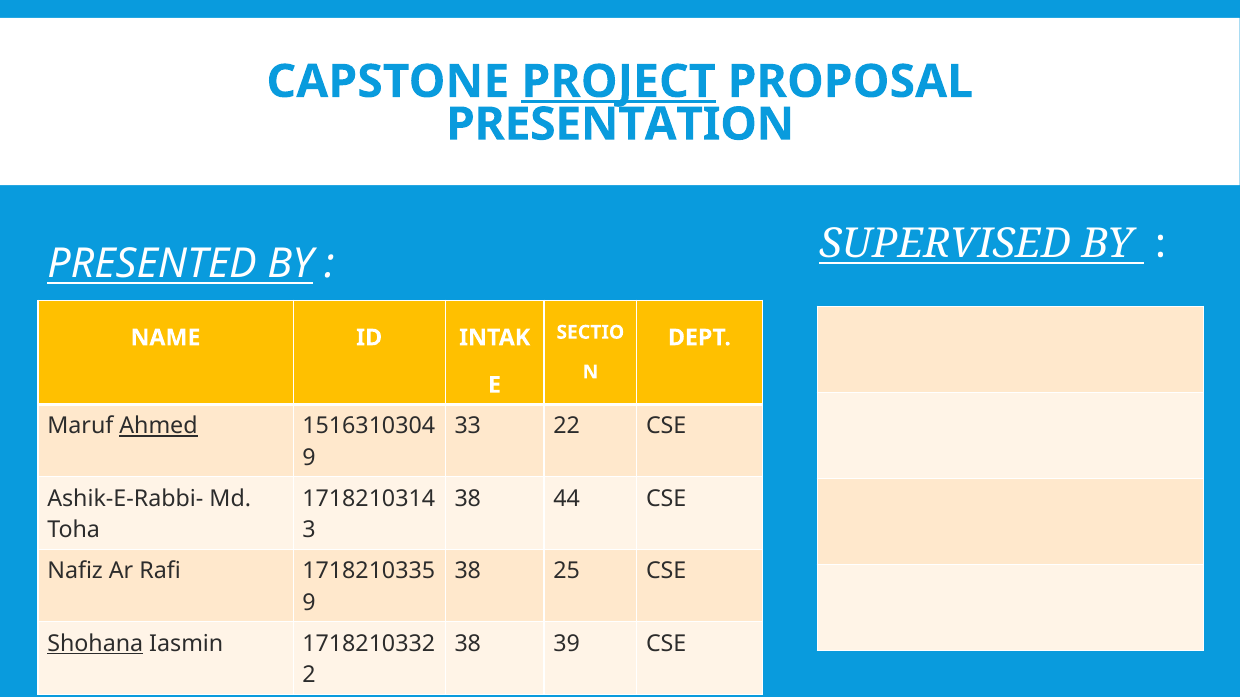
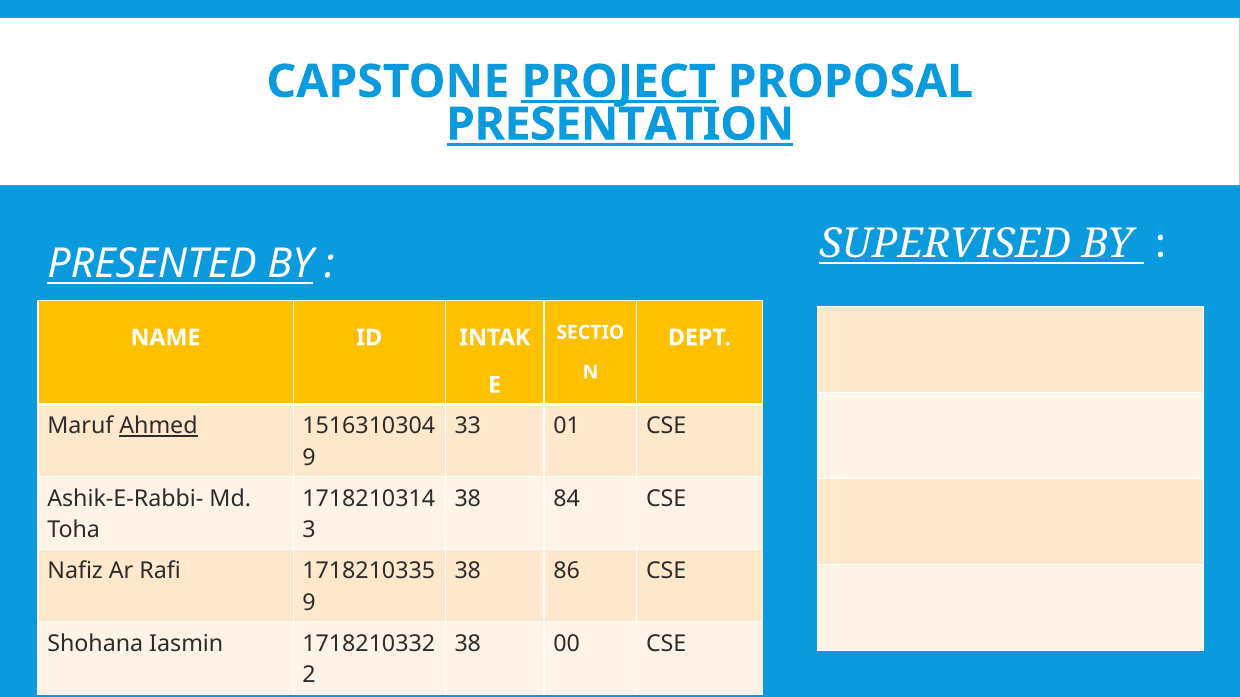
PRESENTATION underline: none -> present (620, 124)
22: 22 -> 01 (567, 426)
44: 44 -> 84 (567, 499)
25: 25 -> 86 (567, 571)
Shohana underline: present -> none (95, 644)
39: 39 -> 00 (567, 644)
